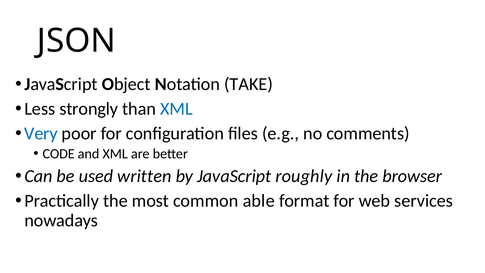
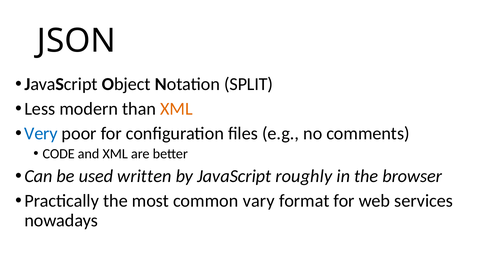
TAKE: TAKE -> SPLIT (249, 84)
strongly: strongly -> modern (89, 109)
XML colour: blue -> orange (176, 109)
able: able -> vary (259, 201)
